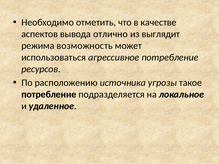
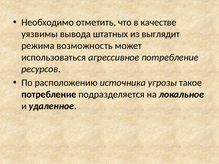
аспектов: аспектов -> уязвимы (40, 34)
отлично: отлично -> штатных (111, 34)
